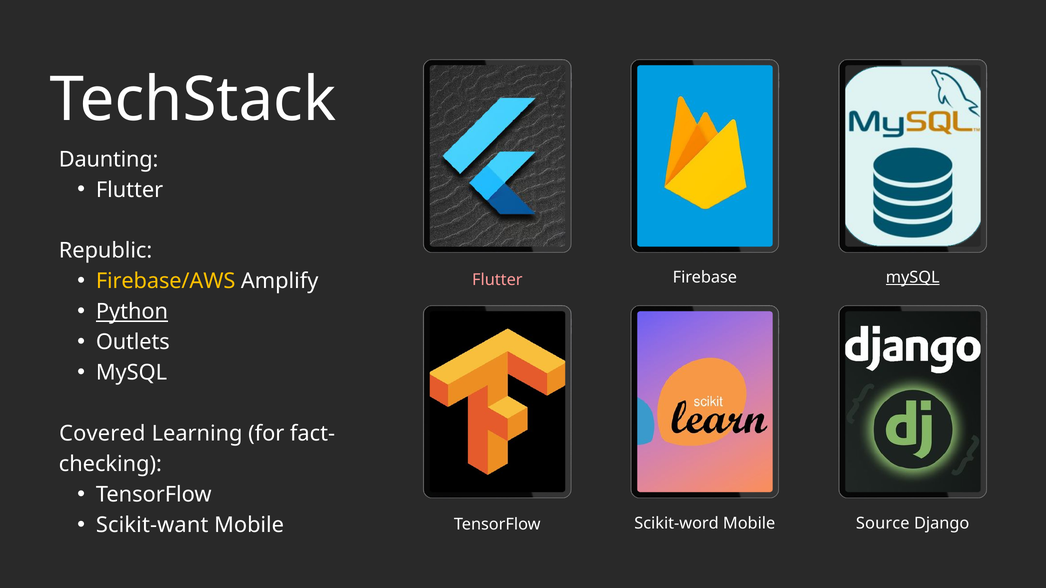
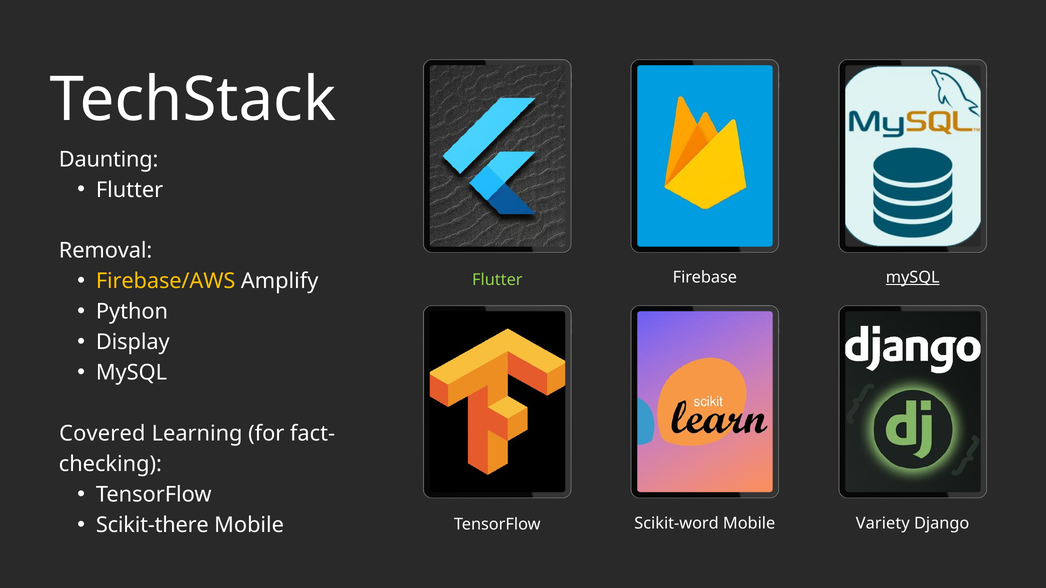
Republic: Republic -> Removal (106, 251)
Flutter colour: pink -> light green (497, 280)
Python underline: present -> none (132, 312)
Outlets: Outlets -> Display (133, 342)
Scikit-want: Scikit-want -> Scikit-there (152, 525)
Source: Source -> Variety (883, 524)
